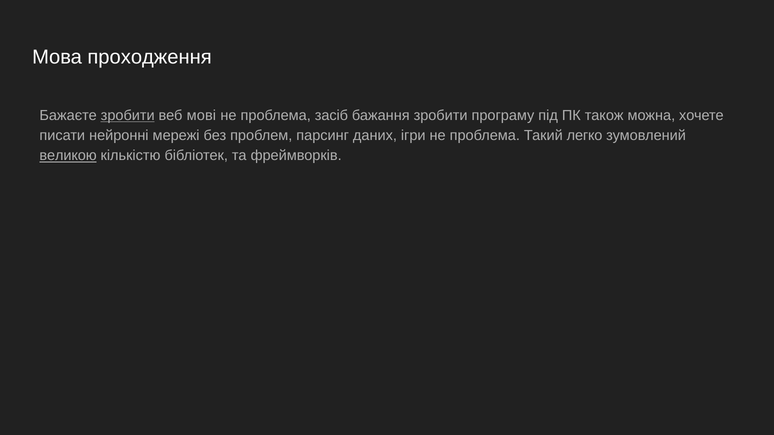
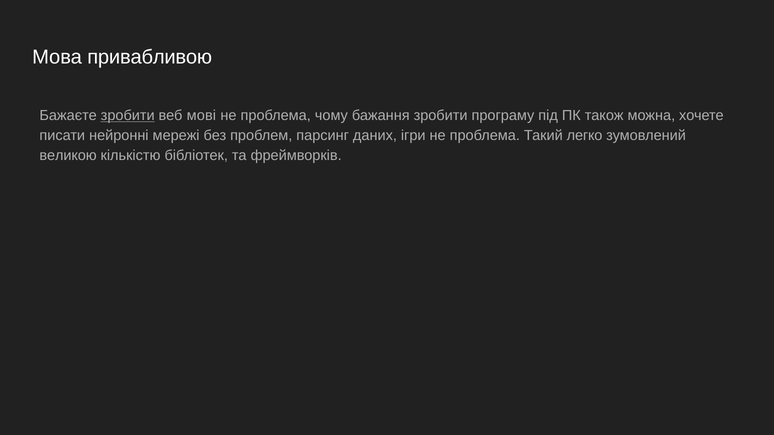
проходження: проходження -> привабливою (150, 57)
засіб: засіб -> чому (331, 116)
великою underline: present -> none (68, 156)
